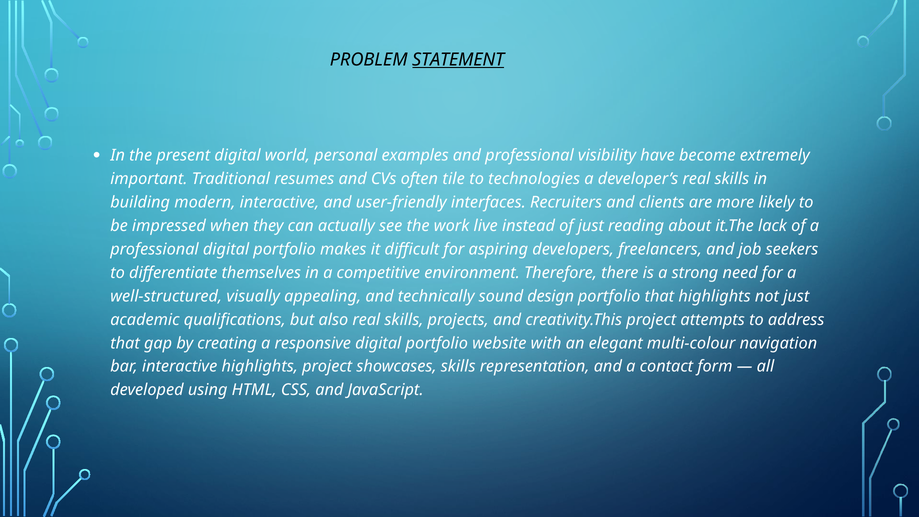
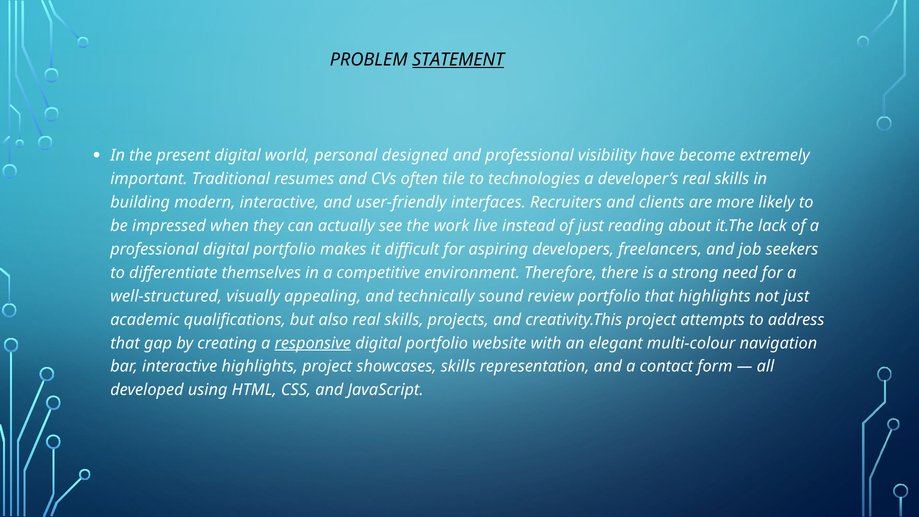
examples: examples -> designed (415, 156)
design: design -> review (551, 296)
responsive underline: none -> present (313, 343)
